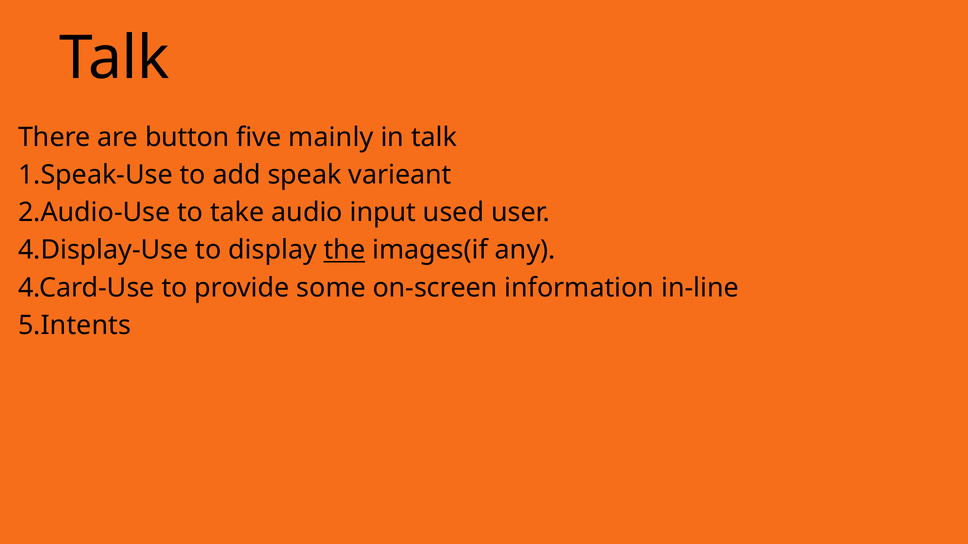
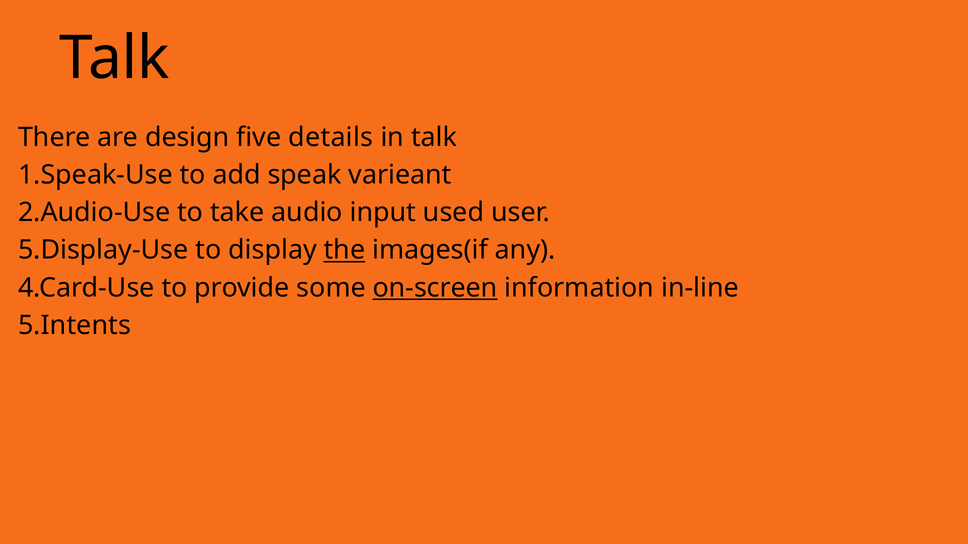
button: button -> design (187, 137)
mainly: mainly -> details (331, 137)
4.Display-Use: 4.Display-Use -> 5.Display-Use (103, 250)
on-screen underline: none -> present (435, 288)
